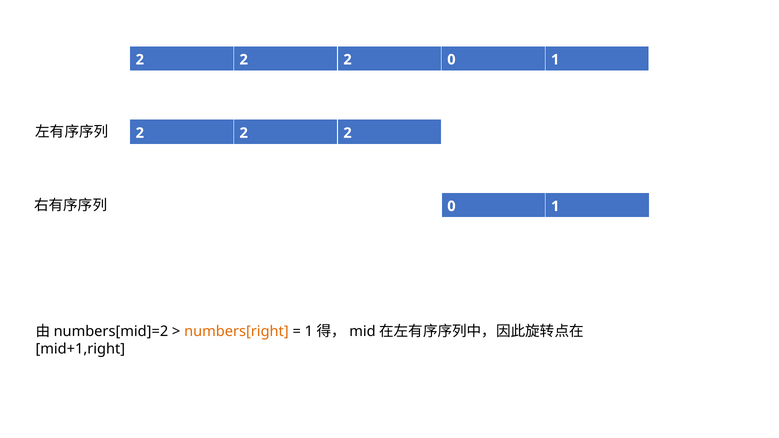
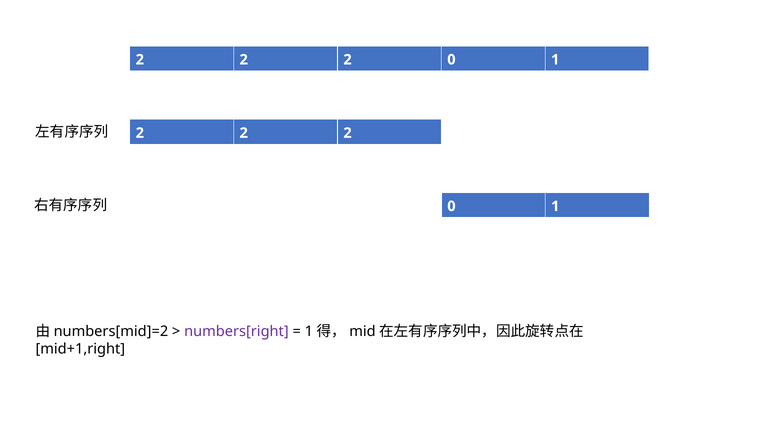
numbers[right colour: orange -> purple (236, 331)
